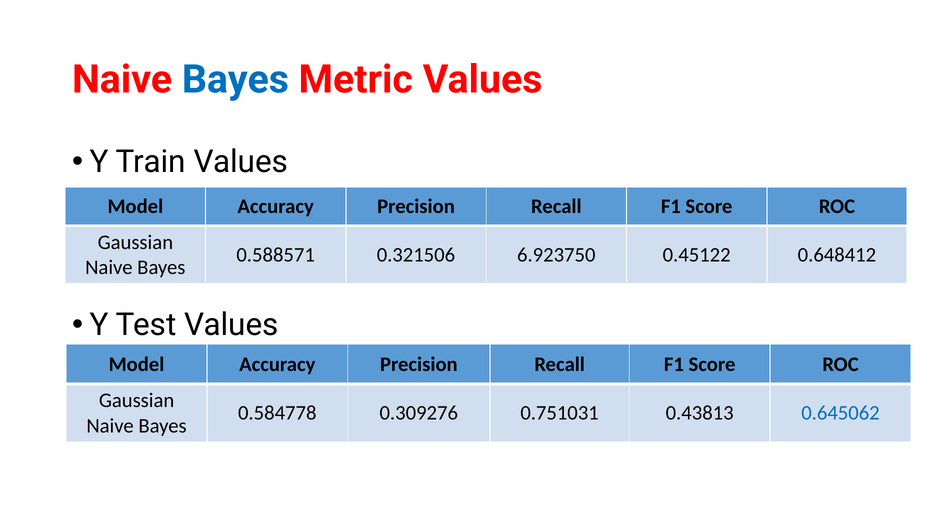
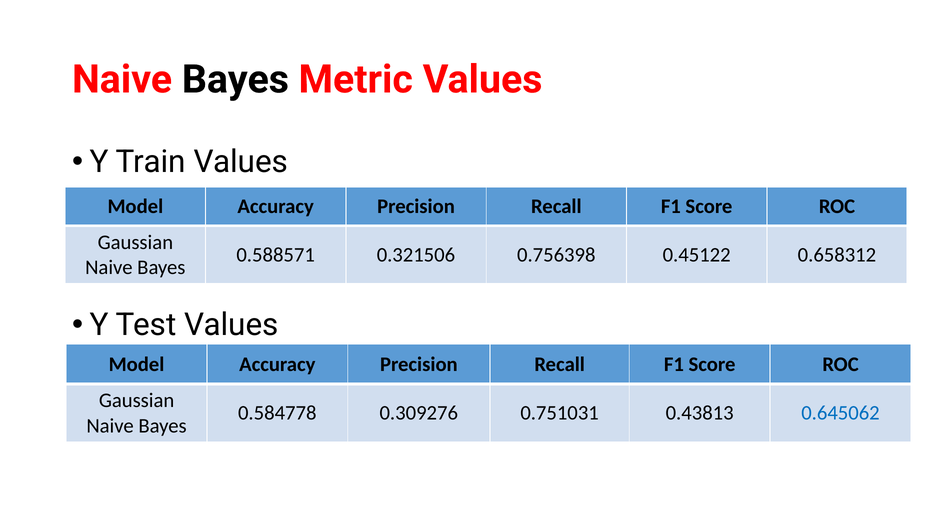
Bayes colour: blue -> black (235, 79)
6.923750: 6.923750 -> 0.756398 (556, 255)
0.648412: 0.648412 -> 0.658312 (837, 255)
